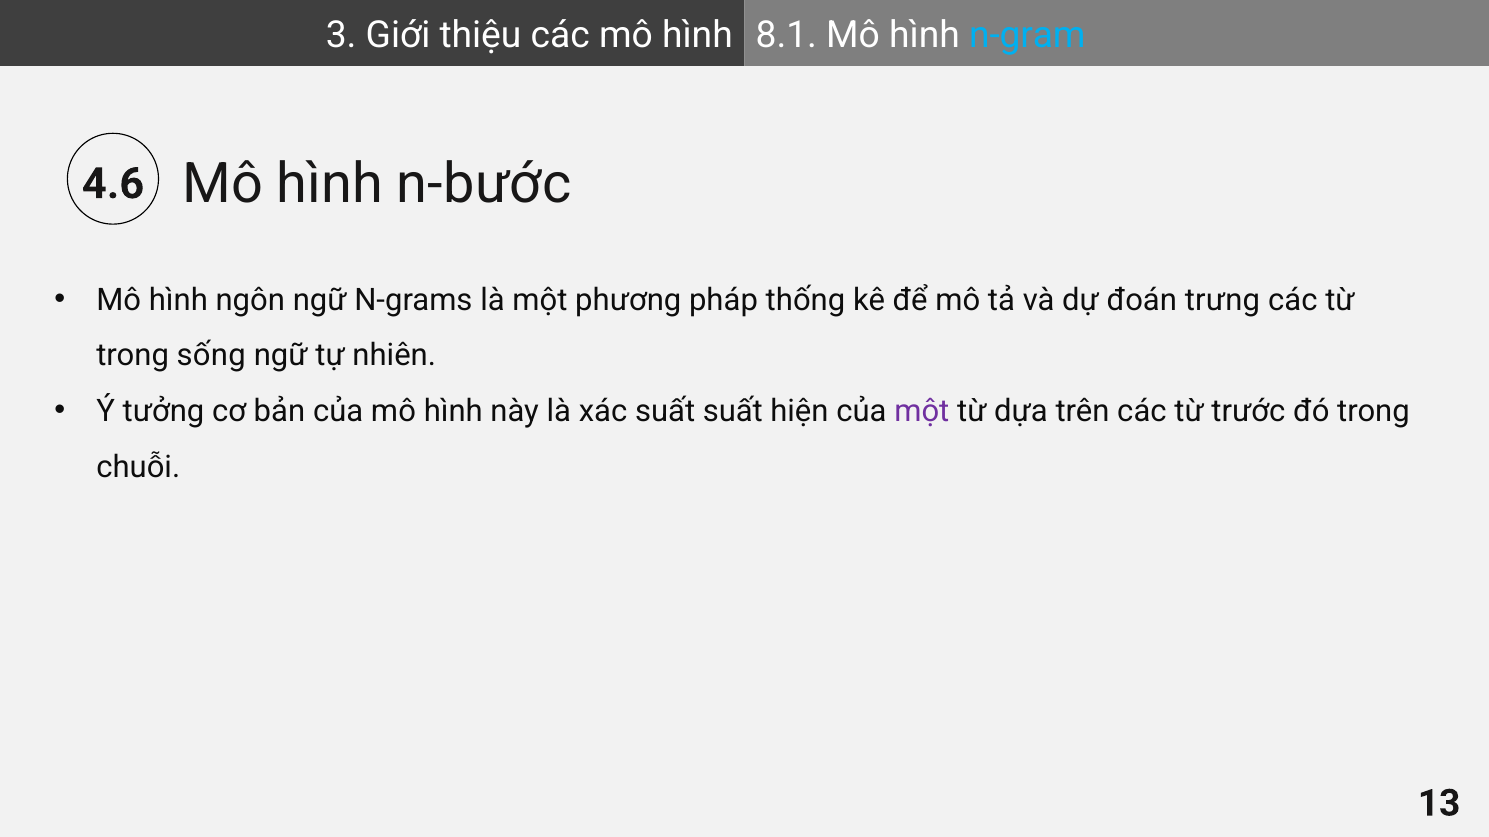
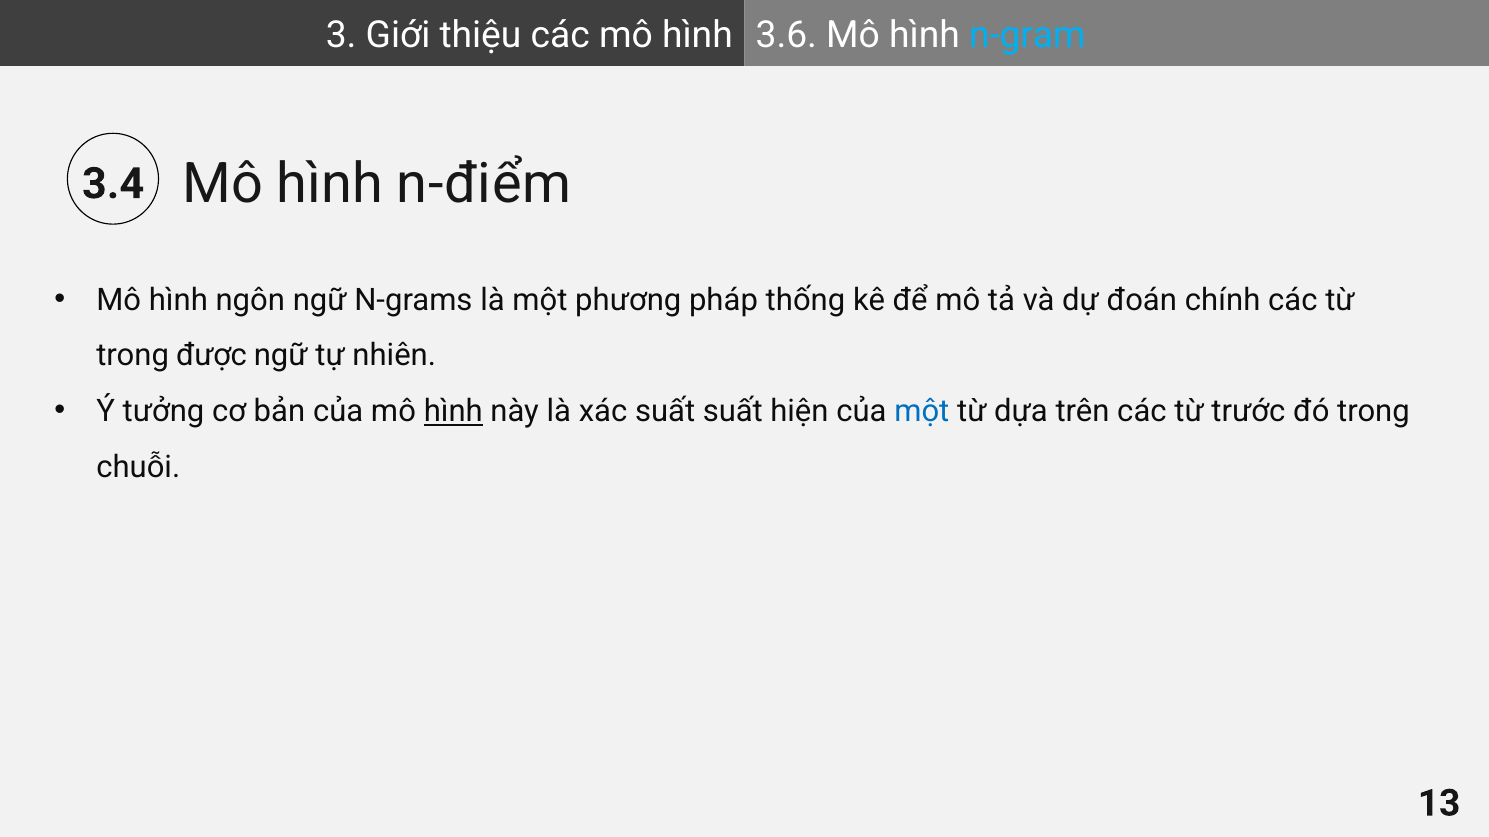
8.1: 8.1 -> 3.6 (786, 36)
4.6: 4.6 -> 3.4 (113, 184)
n-bước: n-bước -> n-điểm (484, 184)
trưng: trưng -> chính (1223, 300)
sống: sống -> được (212, 356)
hình underline: none -> present (453, 412)
một colour: purple -> blue (922, 412)
